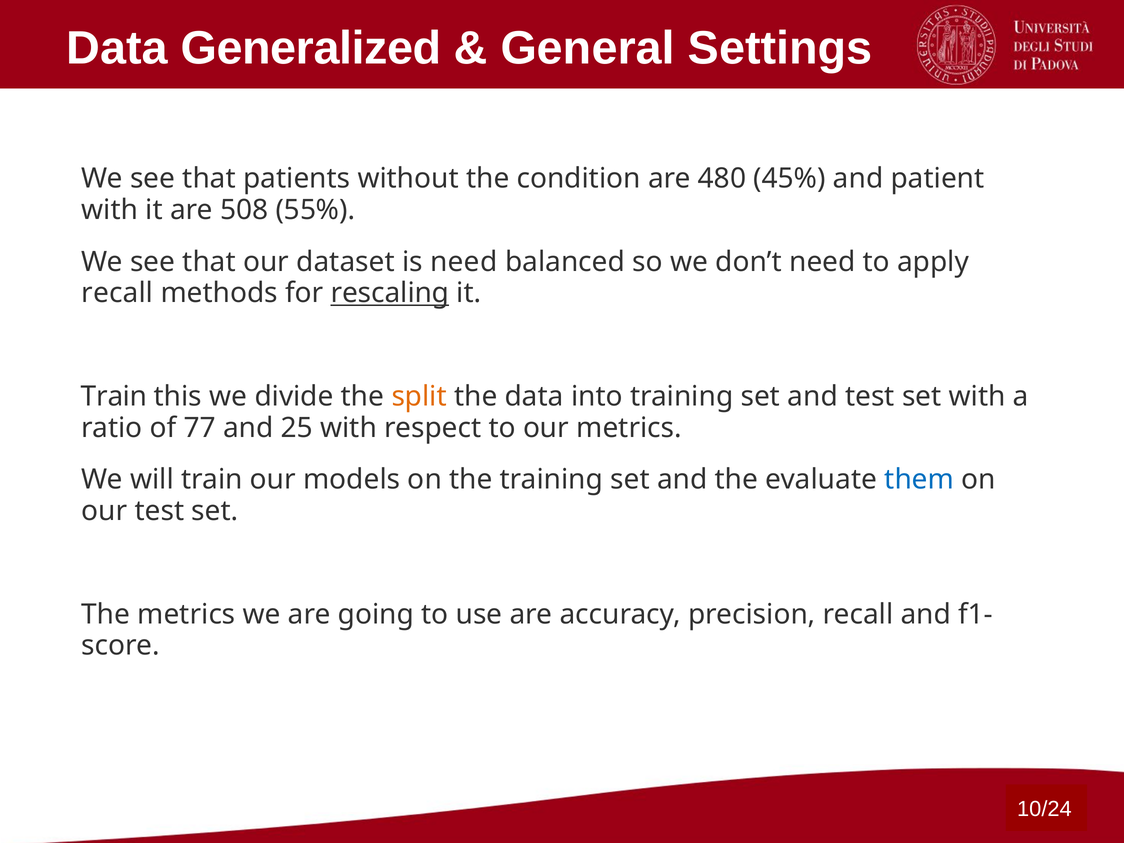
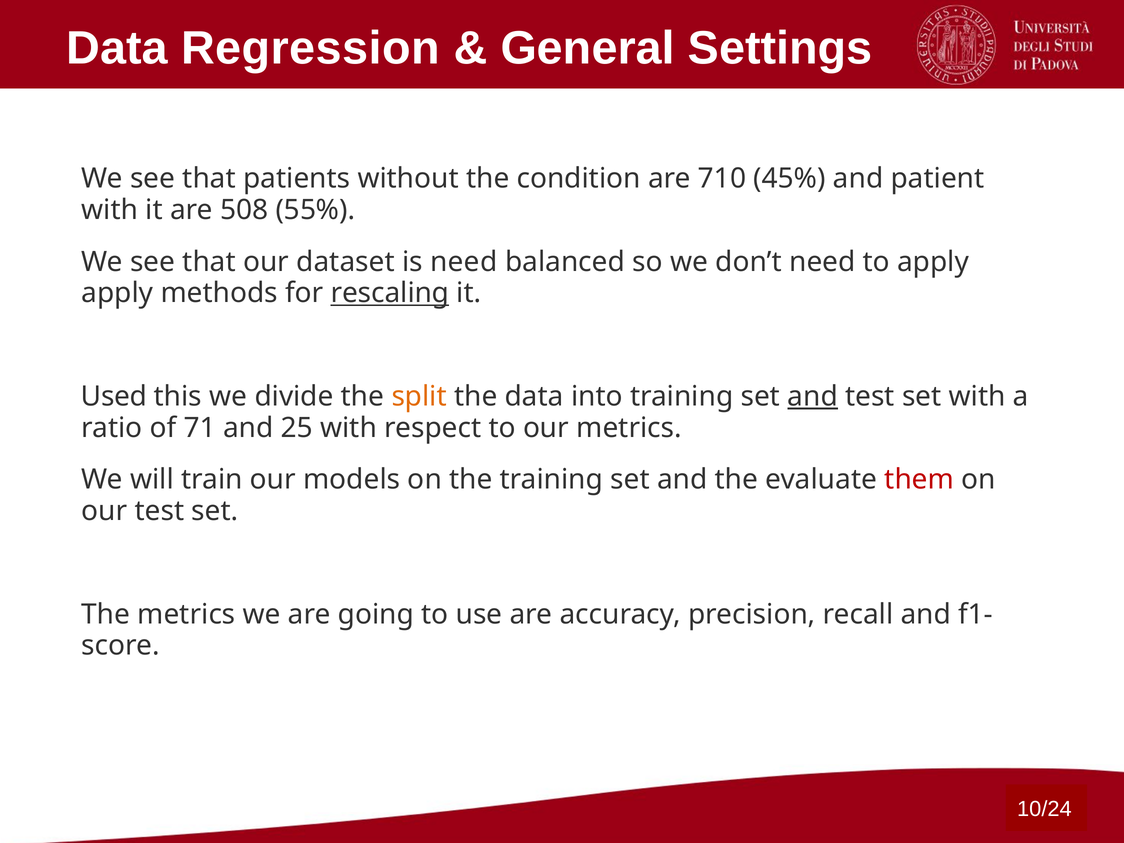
Generalized: Generalized -> Regression (311, 48)
480: 480 -> 710 (722, 179)
recall: recall -> apply (117, 293)
Train: Train -> Used (114, 396)
and underline: none -> present (813, 396)
77: 77 -> 71 (200, 428)
them colour: blue -> red (919, 480)
